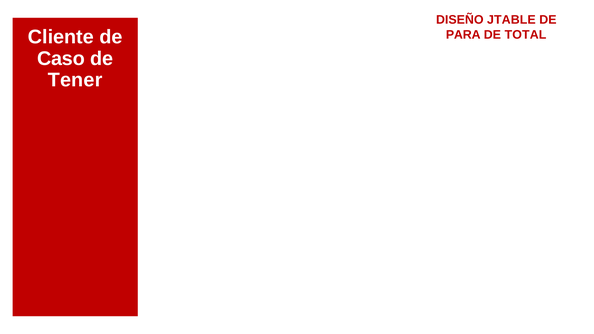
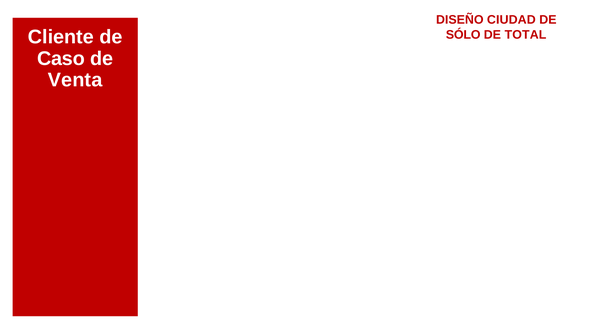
JTABLE: JTABLE -> CIUDAD (511, 20)
PARA: PARA -> SÓLO (463, 35)
Tener: Tener -> Venta (75, 80)
